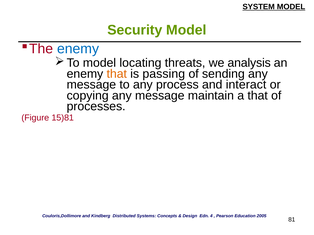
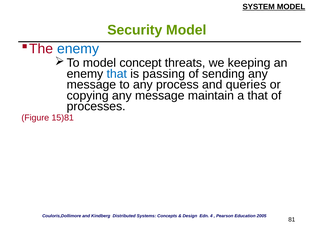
locating: locating -> concept (141, 63)
analysis: analysis -> keeping (249, 63)
that colour: orange -> blue (117, 74)
interact: interact -> queries (246, 85)
